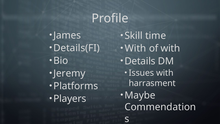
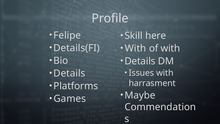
James: James -> Felipe (67, 35)
time: time -> here (156, 36)
Jeremy: Jeremy -> Details (69, 73)
Players: Players -> Games (70, 99)
